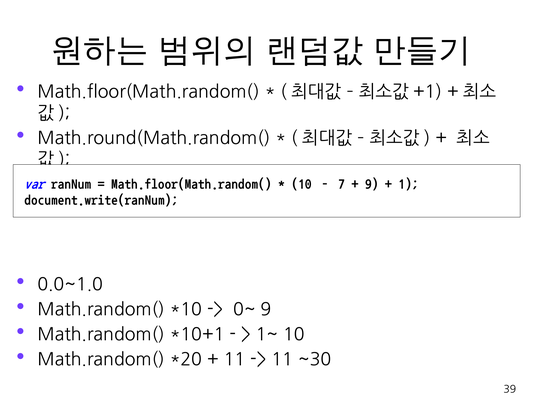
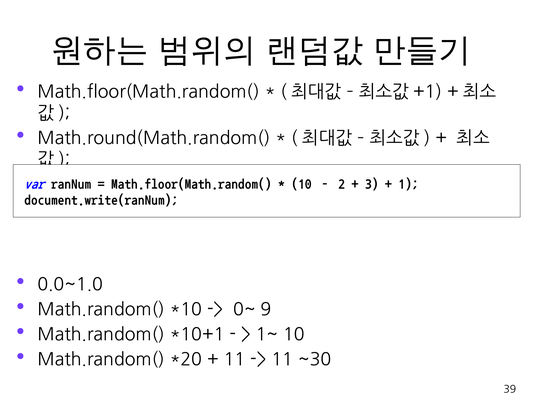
7: 7 -> 2 (342, 184)
9: 9 -> 3 (372, 184)
